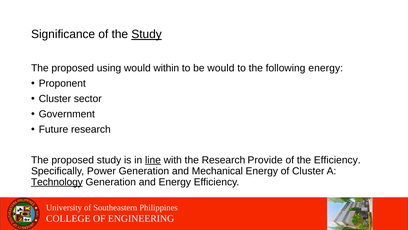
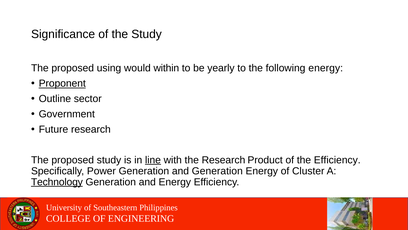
Study underline: present -> none (147, 34)
be would: would -> yearly (221, 68)
Proponent underline: none -> present (62, 83)
Cluster: Cluster -> Outline (55, 99)
Provide: Provide -> Product (265, 160)
and Mechanical: Mechanical -> Generation (217, 171)
